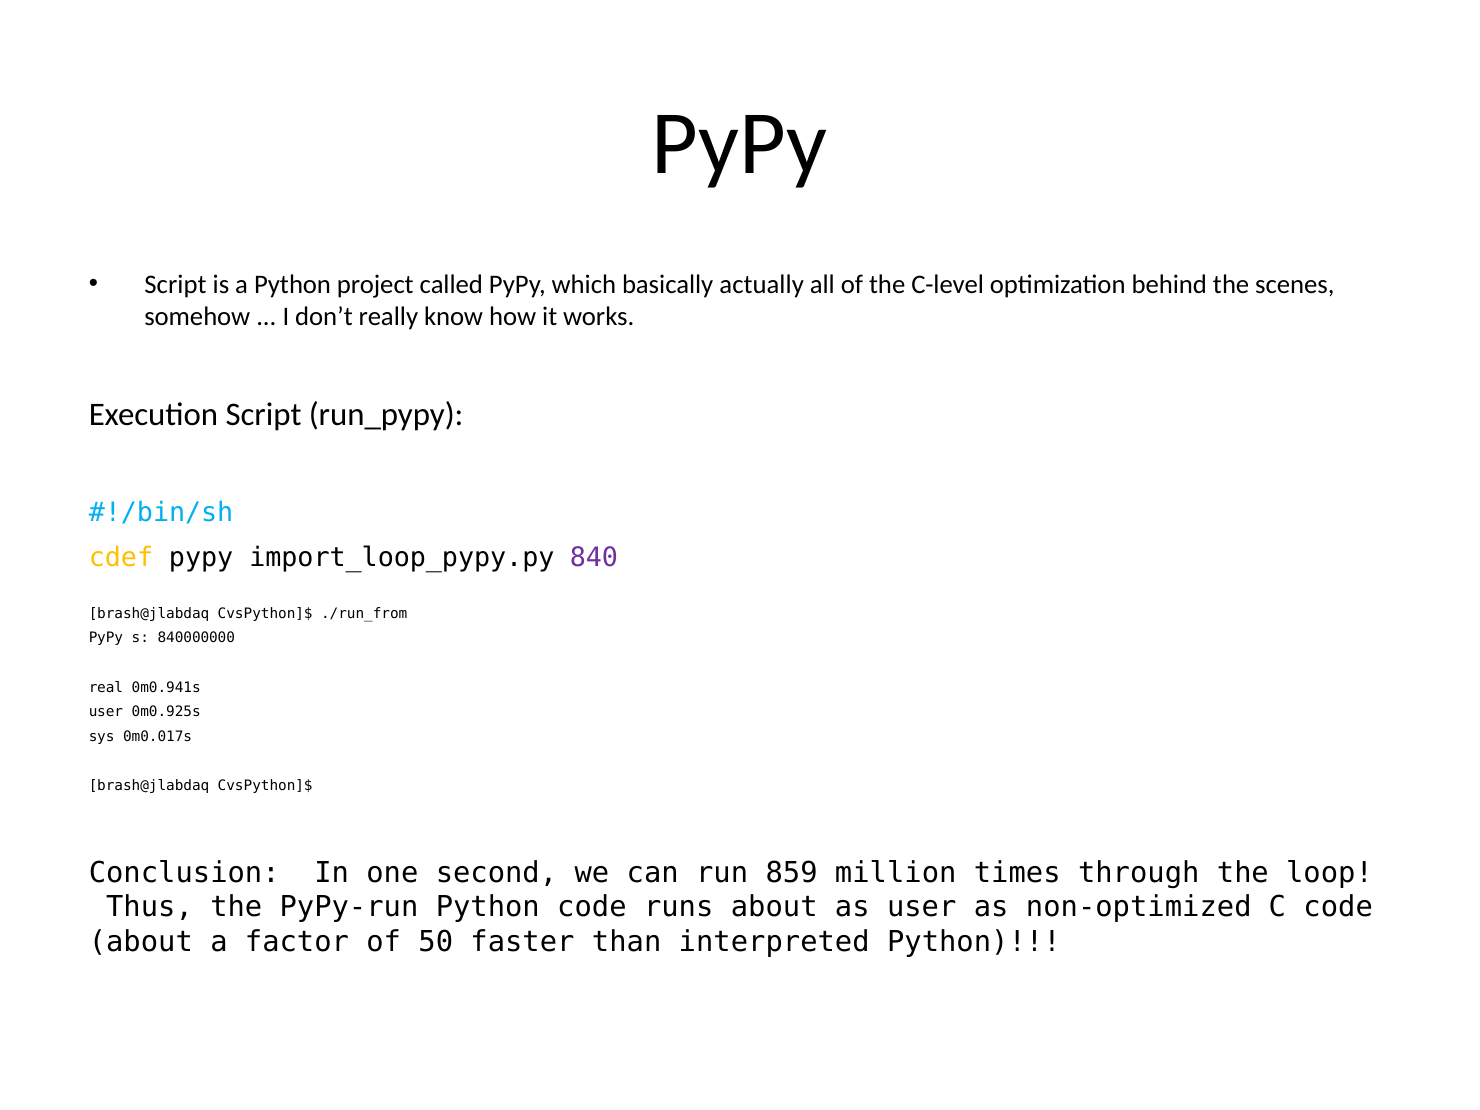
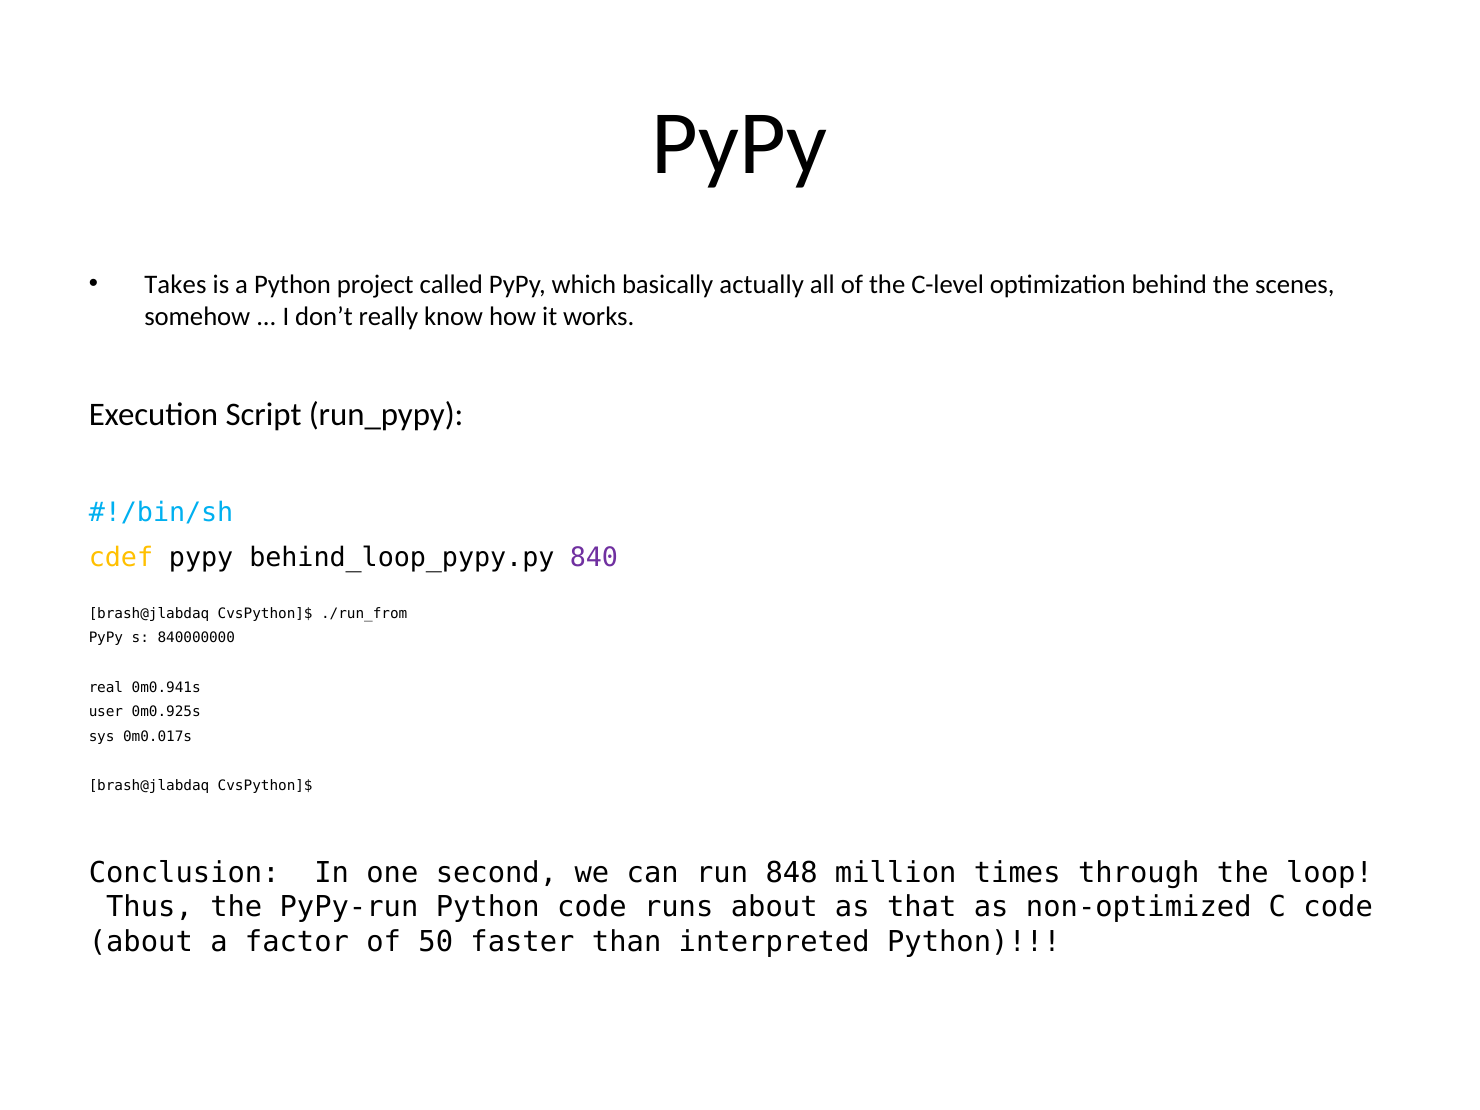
Script: Script -> Takes (175, 284)
import_loop_pypy.py: import_loop_pypy.py -> behind_loop_pypy.py (402, 557)
859: 859 -> 848 (792, 873)
as user: user -> that (922, 907)
